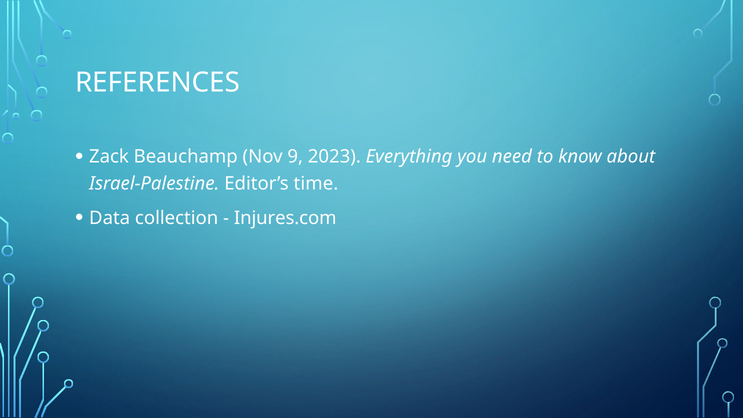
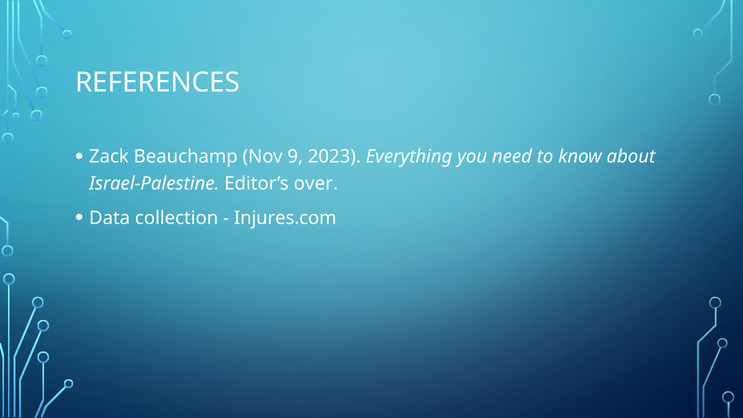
time: time -> over (316, 184)
